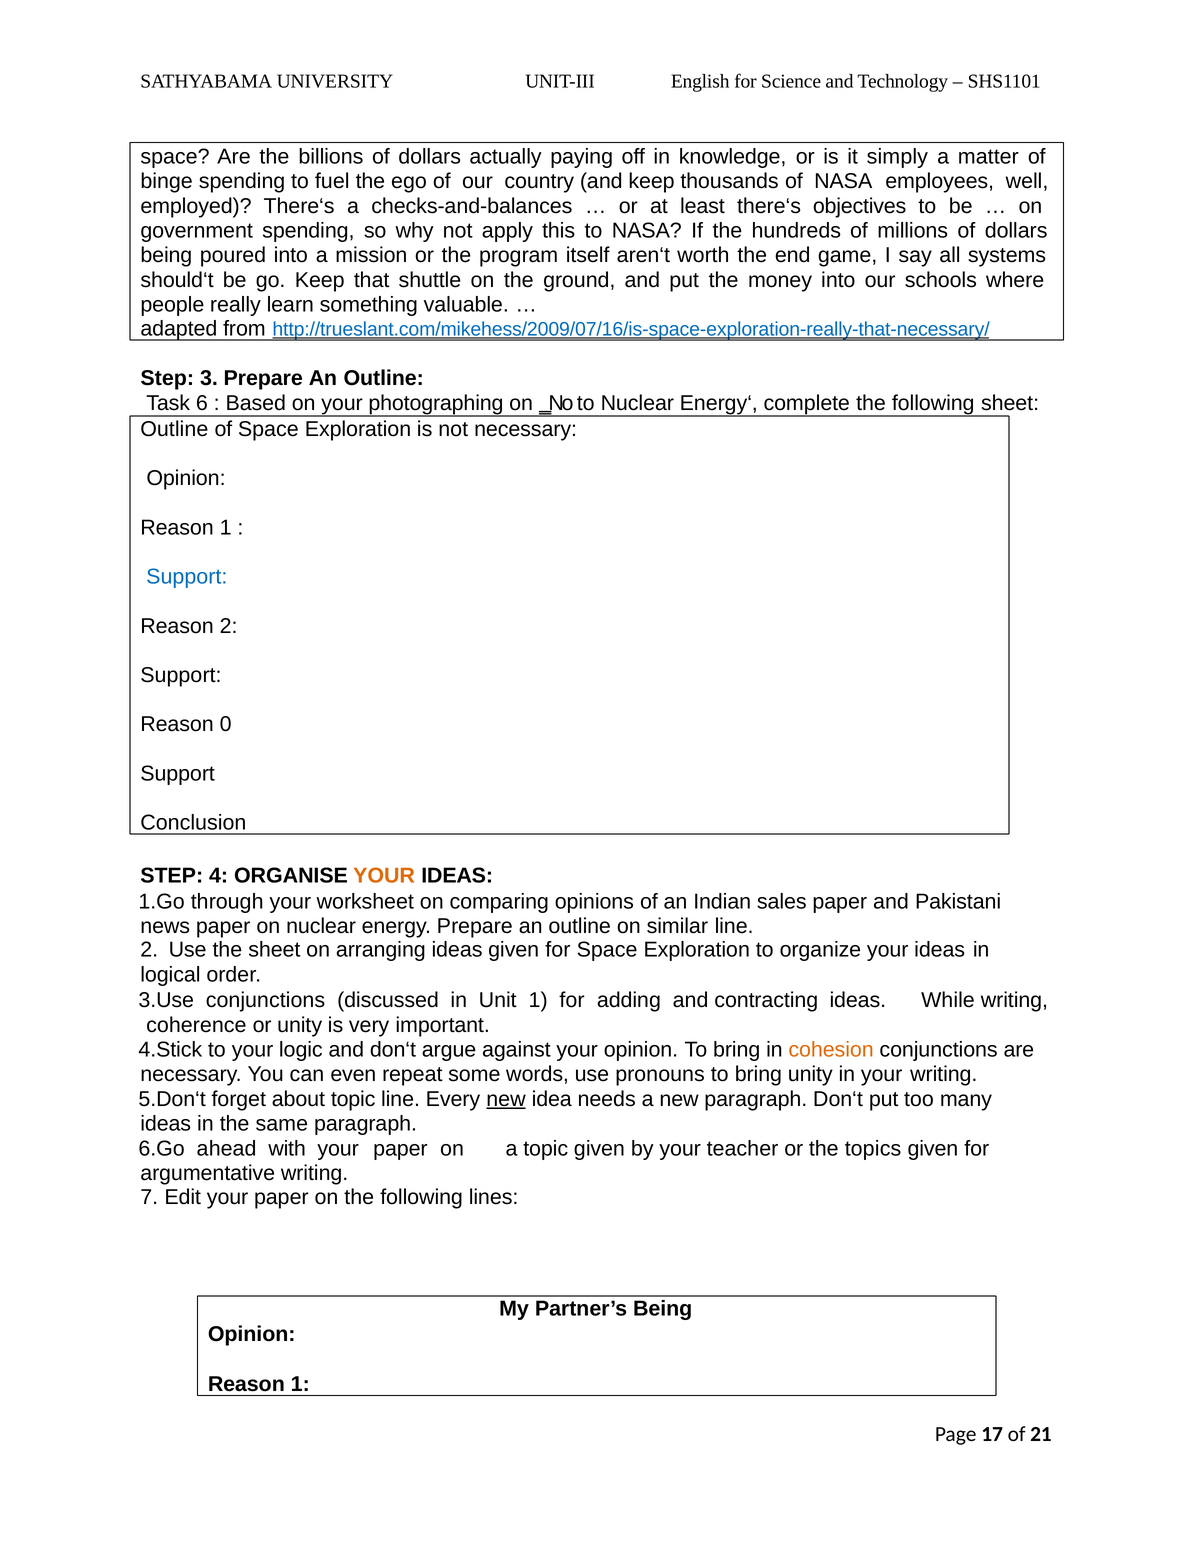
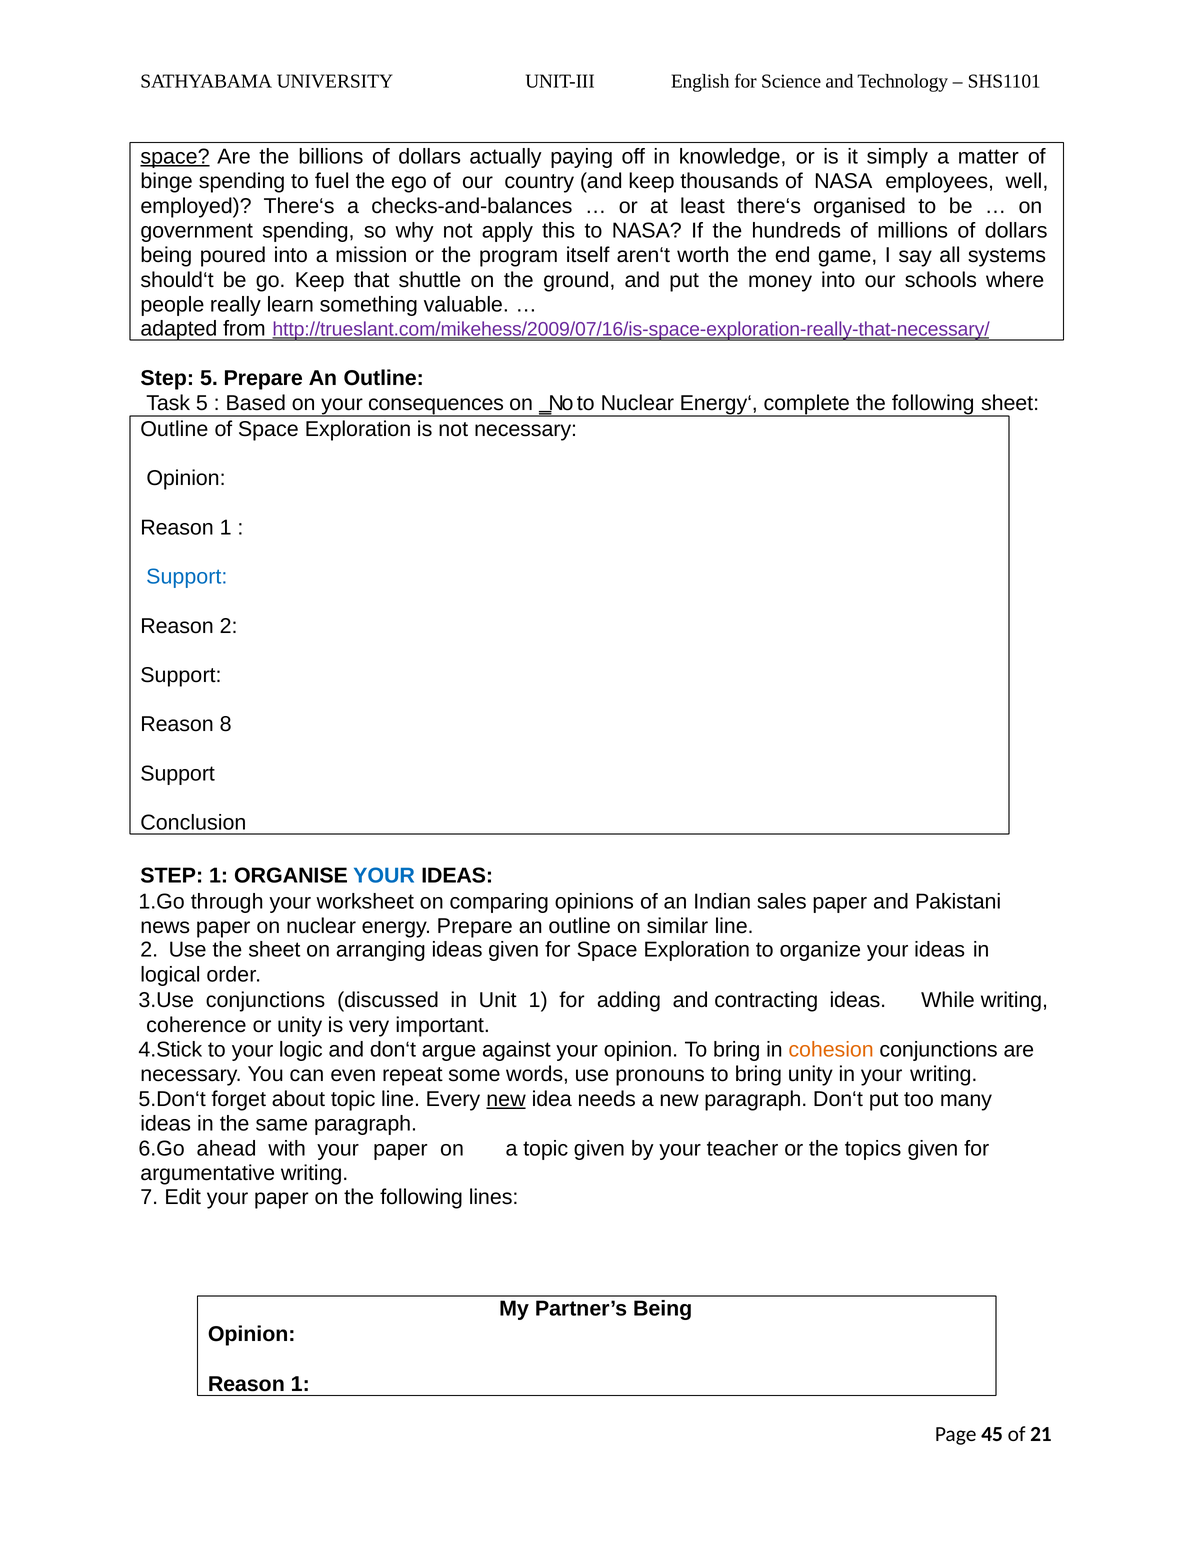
space underline: none -> present (175, 157)
objectives: objectives -> organised (860, 206)
http://trueslant.com/mikehess/2009/07/16/is-space-exploration-really-that-necessary/ colour: blue -> purple (631, 329)
Step 3: 3 -> 5 (209, 378)
Task 6: 6 -> 5 (202, 403)
photographing: photographing -> consequences (436, 403)
0: 0 -> 8 (226, 724)
STEP 4: 4 -> 1 (219, 876)
YOUR colour: orange -> blue (384, 876)
17: 17 -> 45 (992, 1434)
